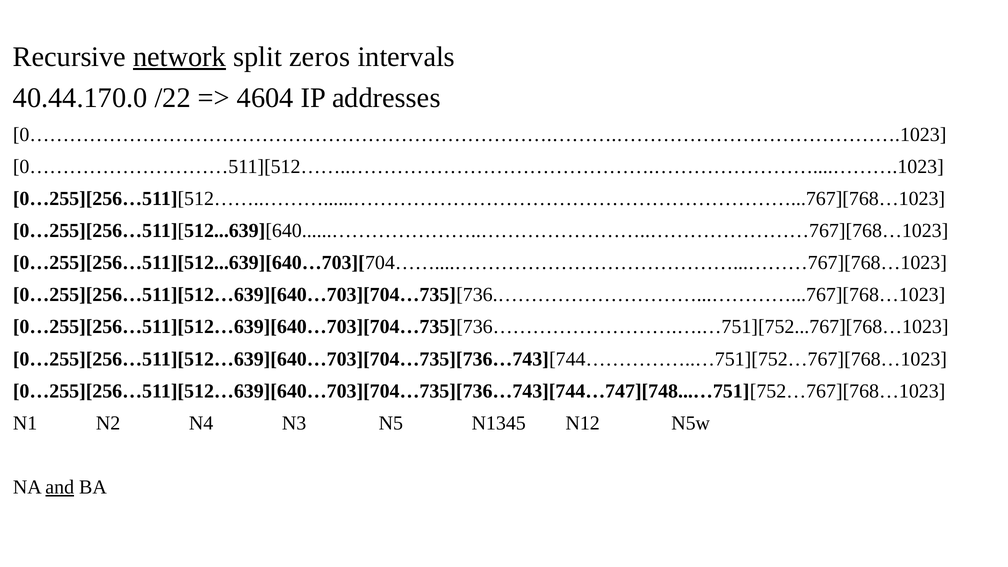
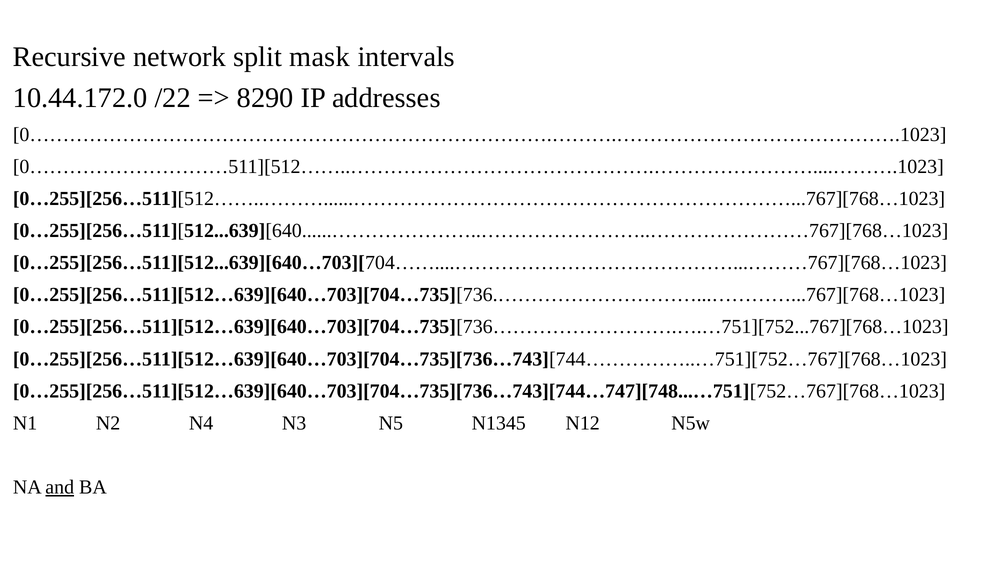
network underline: present -> none (180, 57)
zeros: zeros -> mask (320, 57)
40.44.170.0: 40.44.170.0 -> 10.44.172.0 (80, 98)
4604: 4604 -> 8290 (265, 98)
